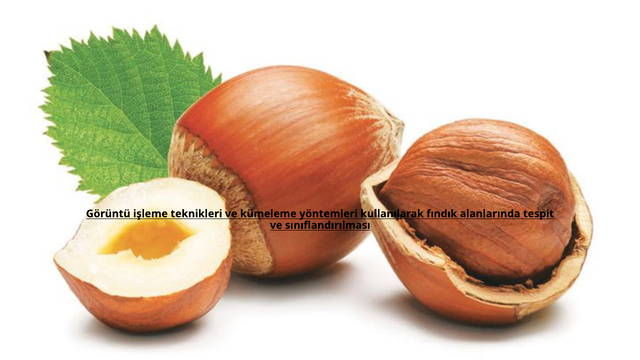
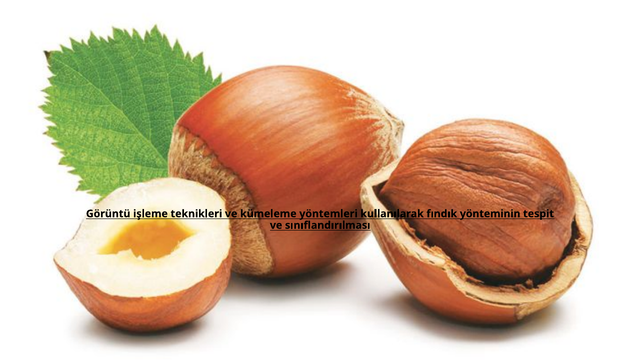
alanlarında: alanlarında -> yönteminin (490, 214)
